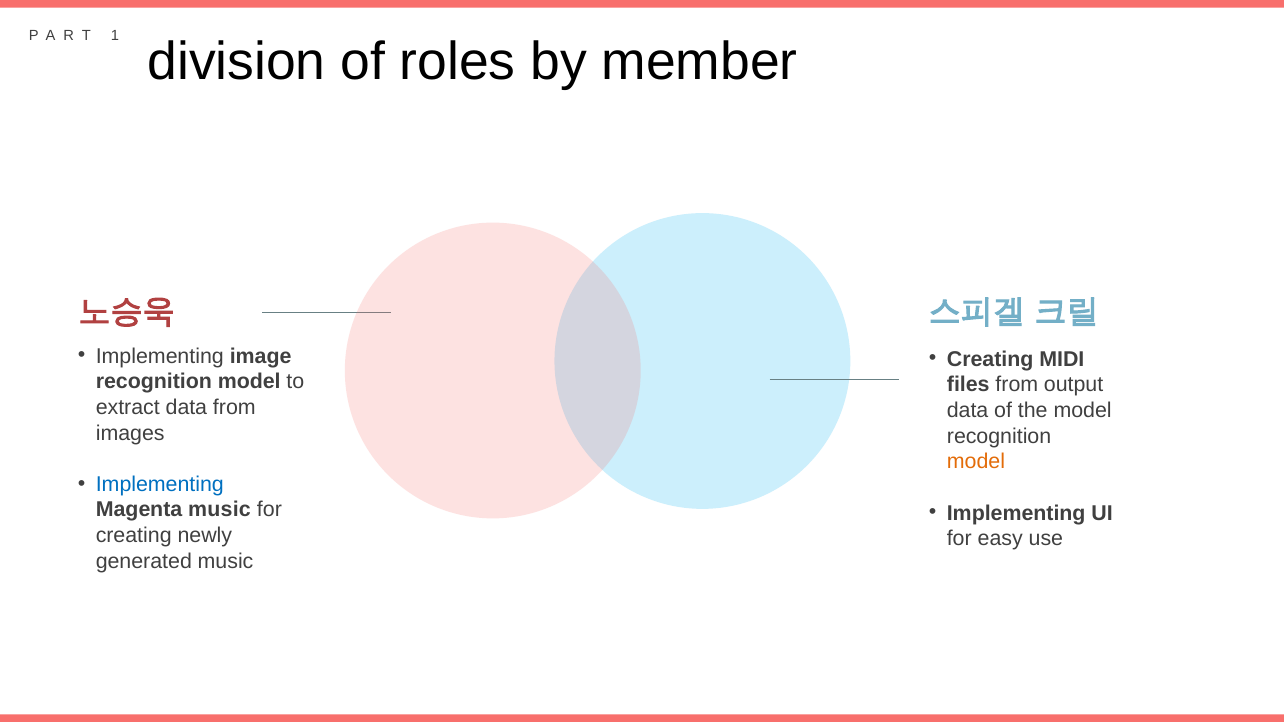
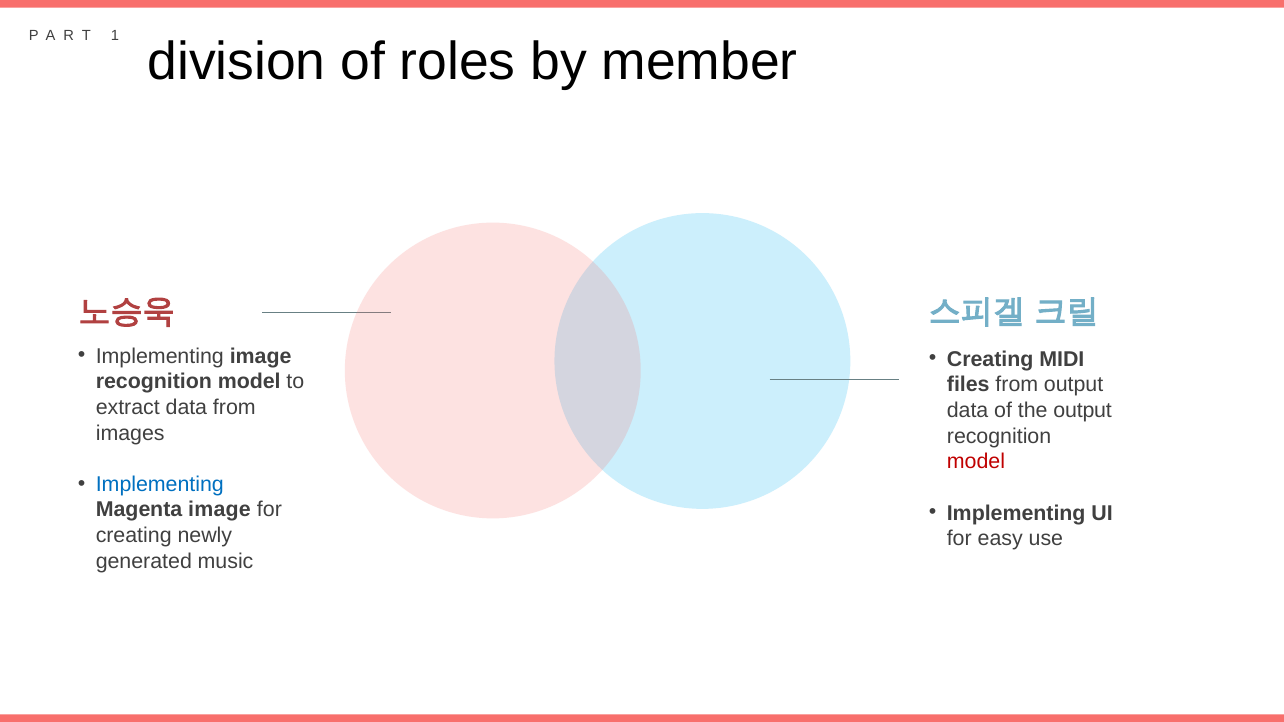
the model: model -> output (1083, 411)
model colour: orange -> red (976, 462)
Magenta music: music -> image (219, 510)
